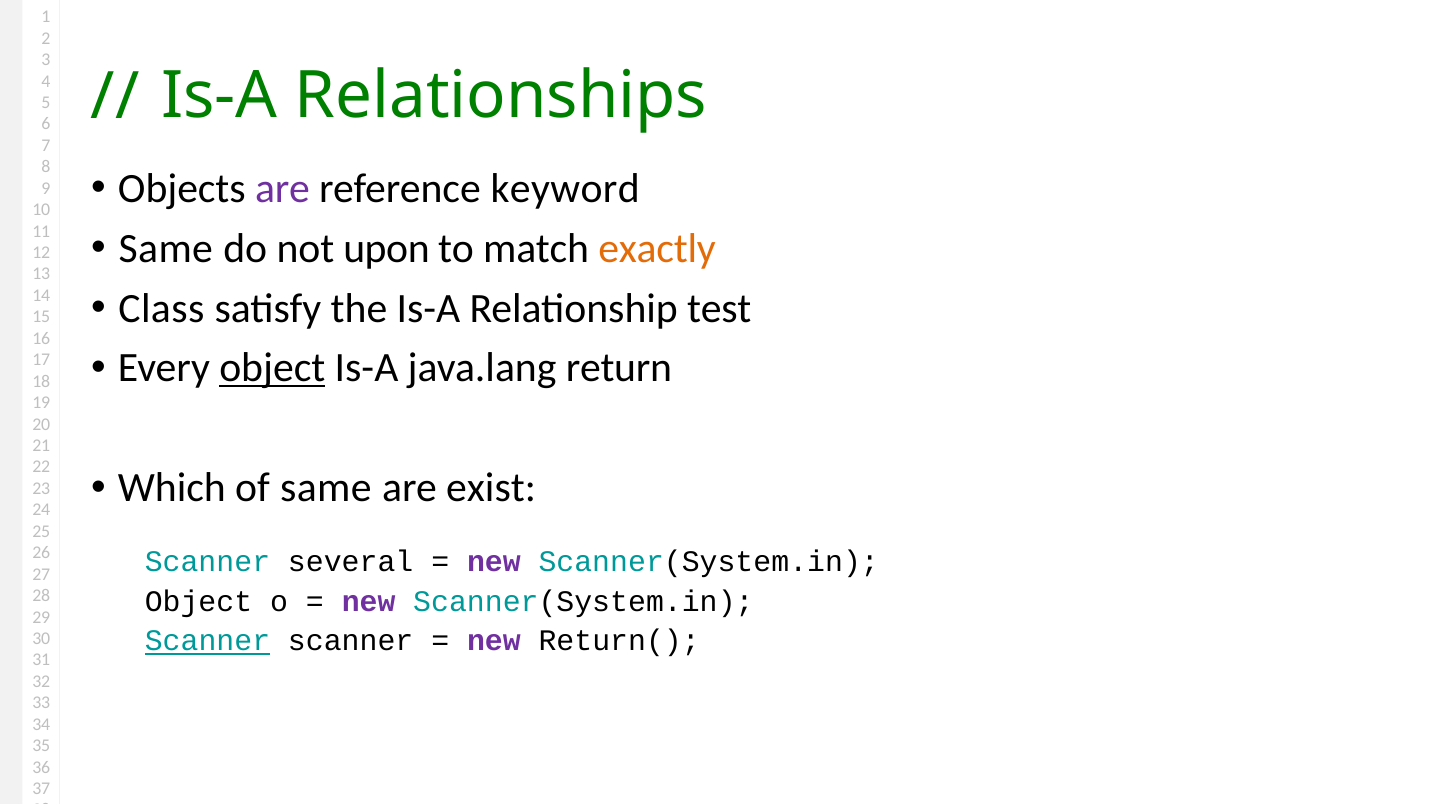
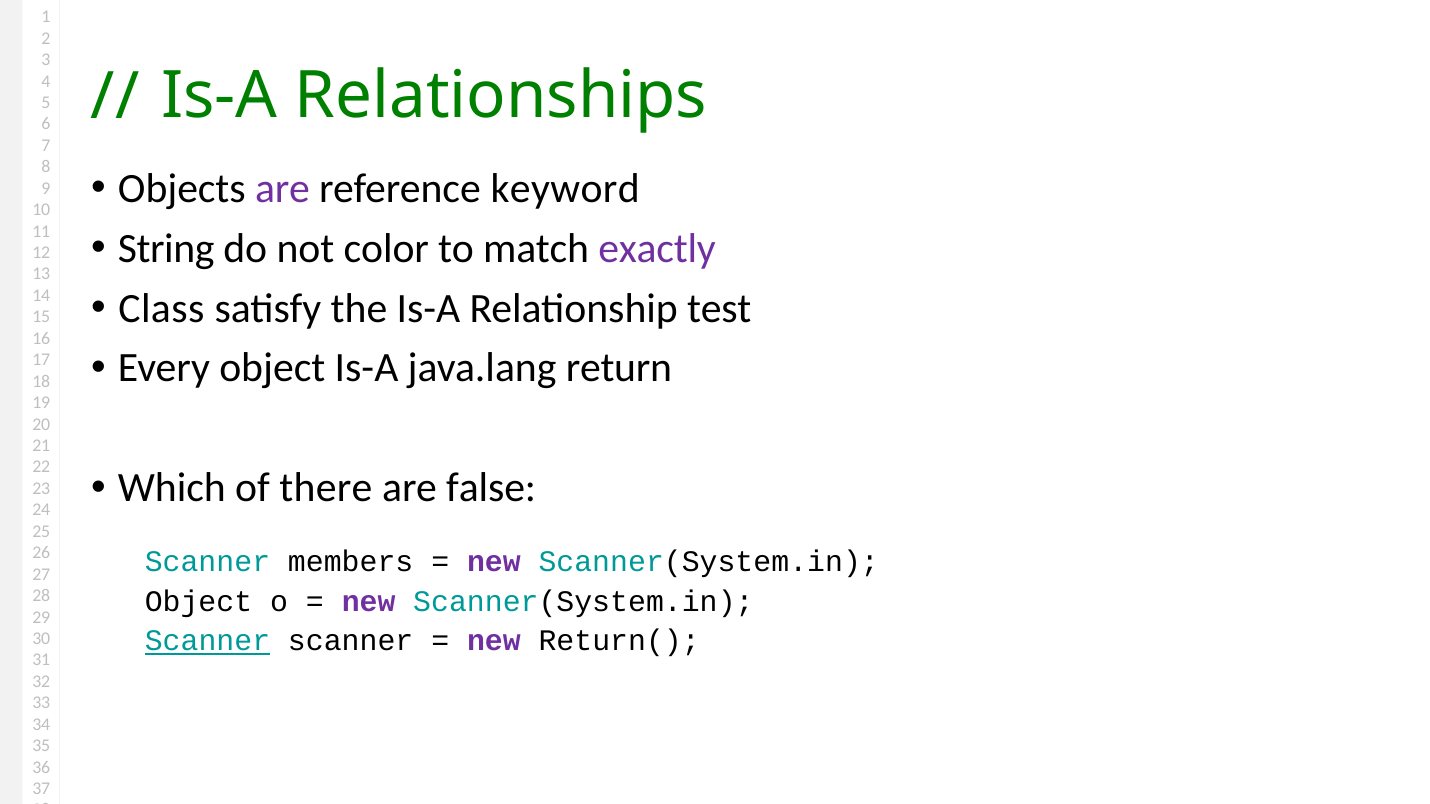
Same: Same -> String (166, 248)
upon: upon -> color (386, 248)
exactly colour: orange -> purple (657, 248)
object underline: present -> none (272, 368)
of same: same -> there (326, 488)
exist: exist -> false (491, 488)
several: several -> members (351, 562)
